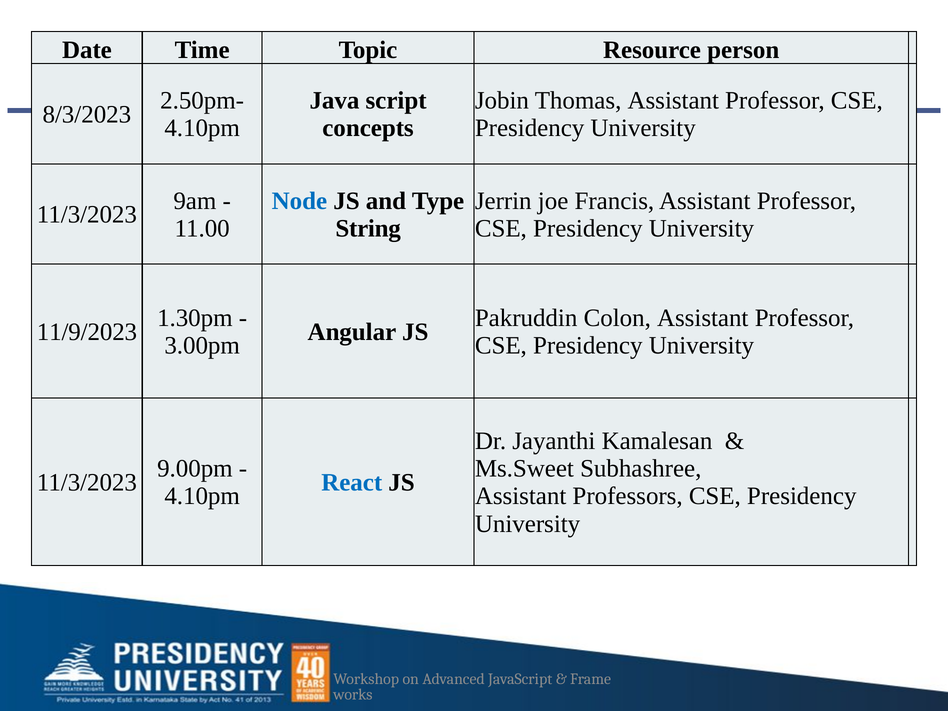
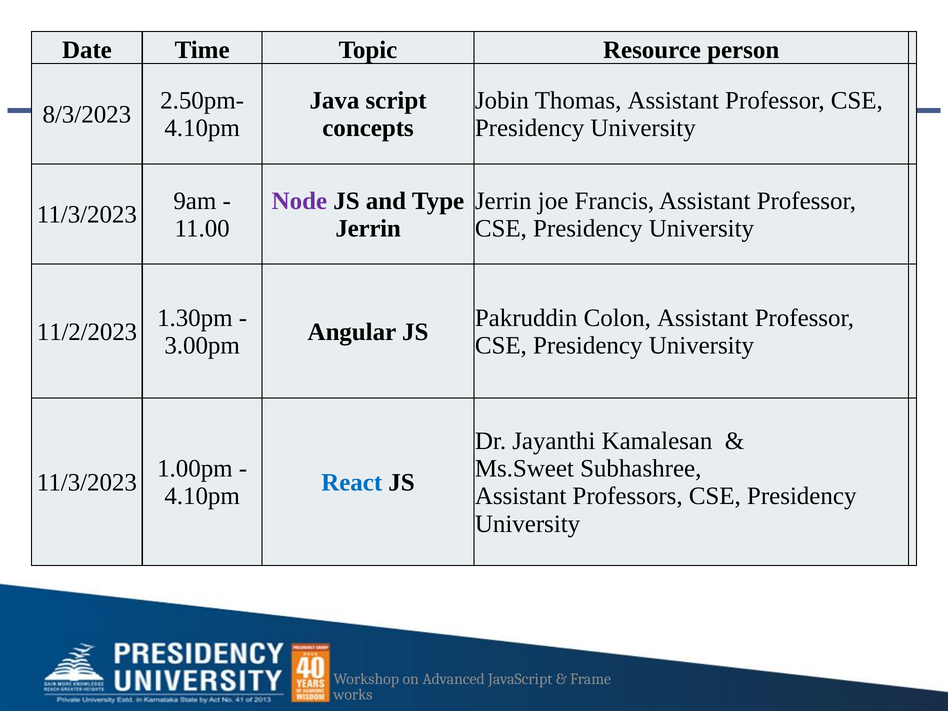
Node colour: blue -> purple (299, 201)
String: String -> Jerrin (368, 228)
11/9/2023: 11/9/2023 -> 11/2/2023 (87, 332)
9.00pm: 9.00pm -> 1.00pm (195, 469)
